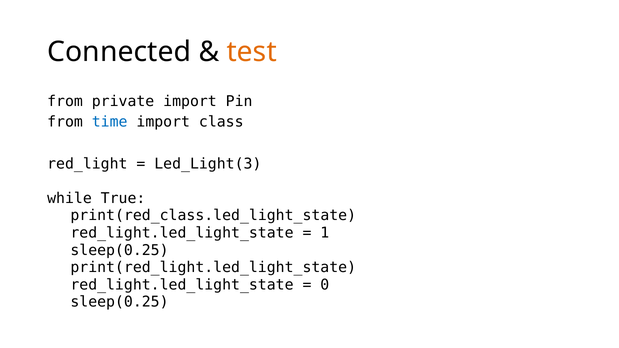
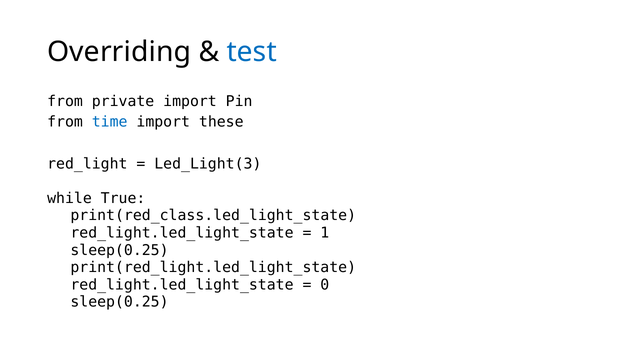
Connected: Connected -> Overriding (119, 52)
test colour: orange -> blue (252, 52)
class: class -> these (221, 122)
